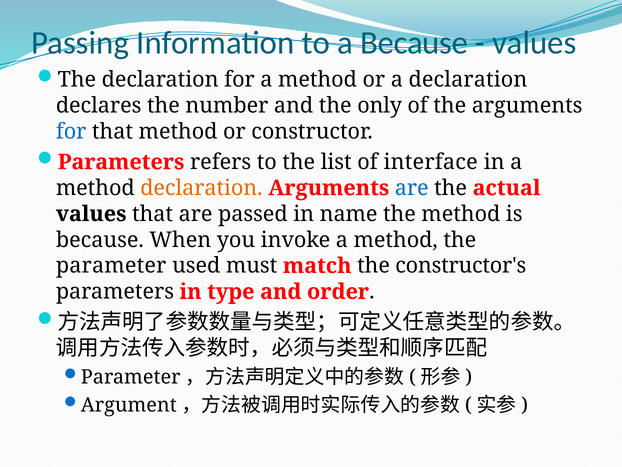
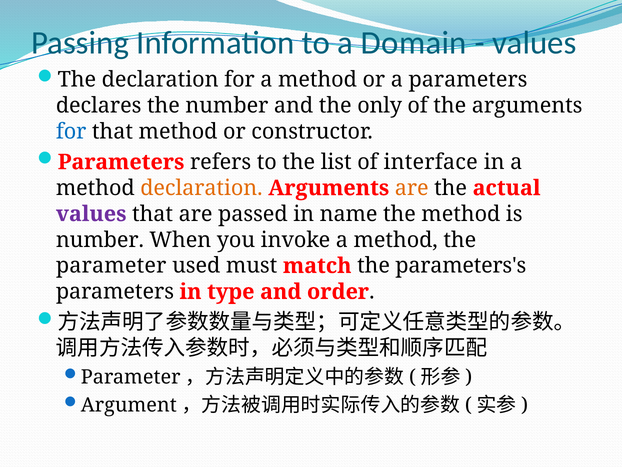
a Because: Because -> Domain (414, 43)
a declaration: declaration -> parameters (468, 80)
are colour: blue -> orange (412, 188)
values colour: black -> purple (91, 214)
because: because -> number (100, 240)
constructor's: constructor's -> parameters's (461, 266)
